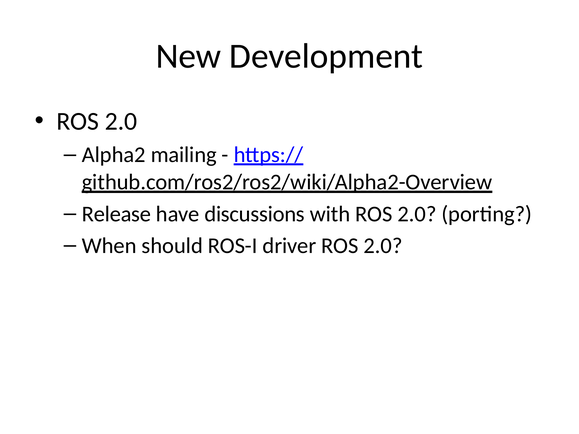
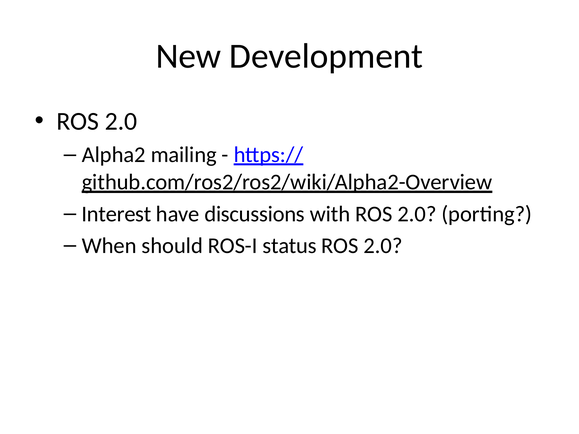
Release: Release -> Interest (116, 214)
driver: driver -> status (290, 246)
